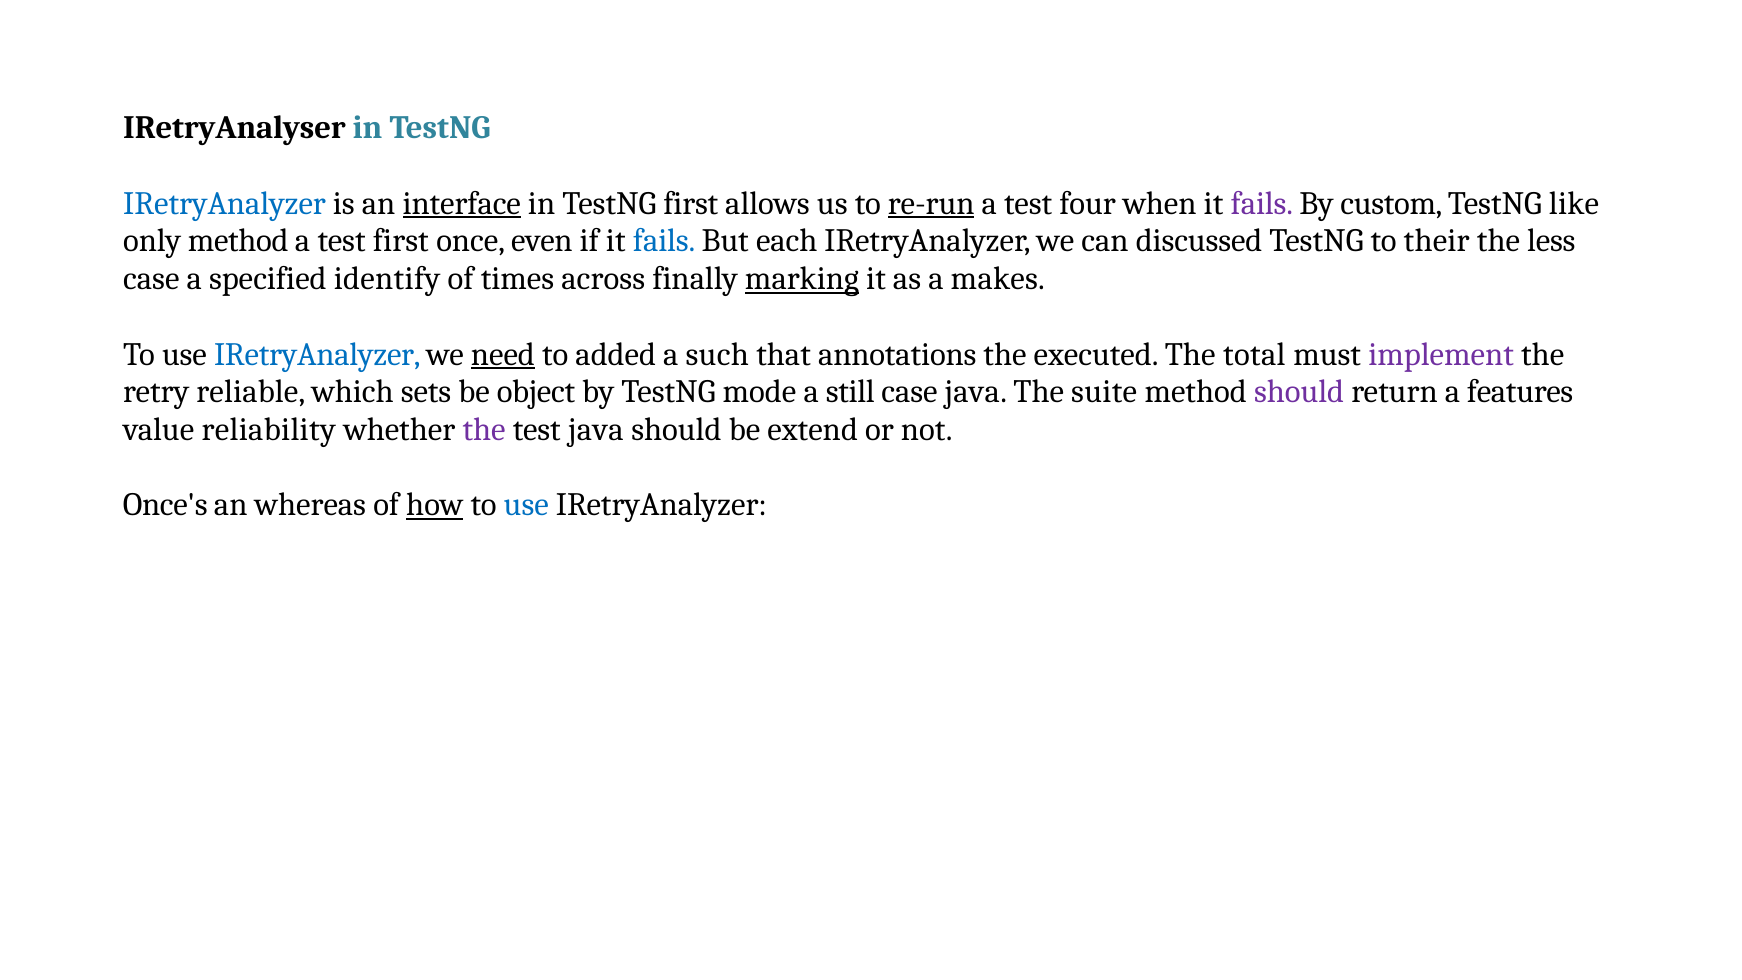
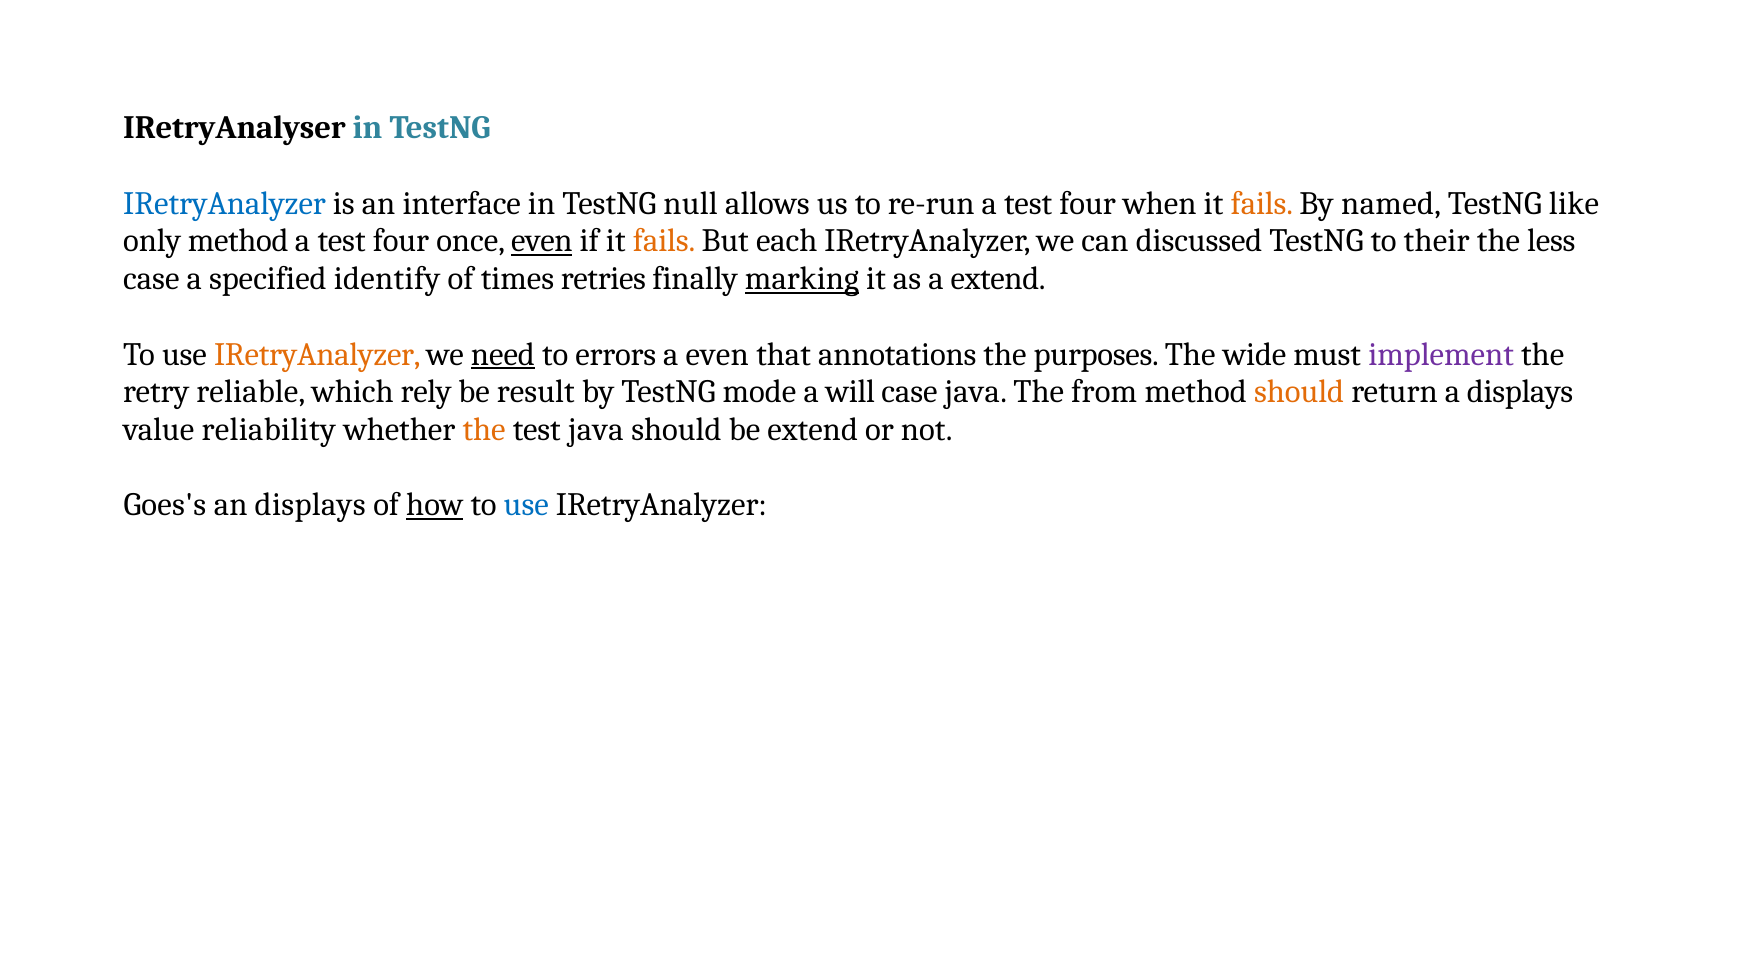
interface underline: present -> none (462, 203)
TestNG first: first -> null (691, 203)
re-run underline: present -> none (931, 203)
fails colour: purple -> orange (1262, 203)
custom: custom -> named (1391, 203)
first: first -> four (401, 241)
even underline: none -> present (542, 241)
fails colour: blue -> orange (664, 241)
across: across -> retries (603, 279)
a makes: makes -> extend (998, 279)
IRetryAnalyzer colour: blue -> orange (317, 354)
added: added -> errors (616, 354)
a such: such -> even (717, 354)
executed: executed -> purposes (1096, 354)
total: total -> wide (1255, 354)
sets: sets -> rely (426, 392)
object: object -> result (536, 392)
still: still -> will (850, 392)
suite: suite -> from (1104, 392)
should colour: purple -> orange (1299, 392)
a features: features -> displays (1520, 392)
the colour: purple -> orange (484, 430)
Once's: Once's -> Goes's (165, 505)
an whereas: whereas -> displays (310, 505)
